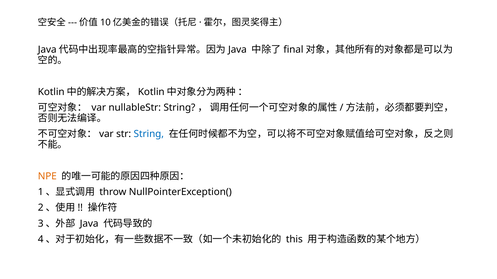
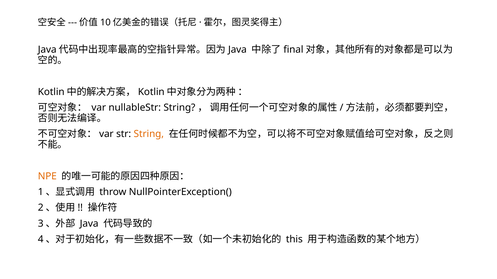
String colour: blue -> orange (149, 134)
